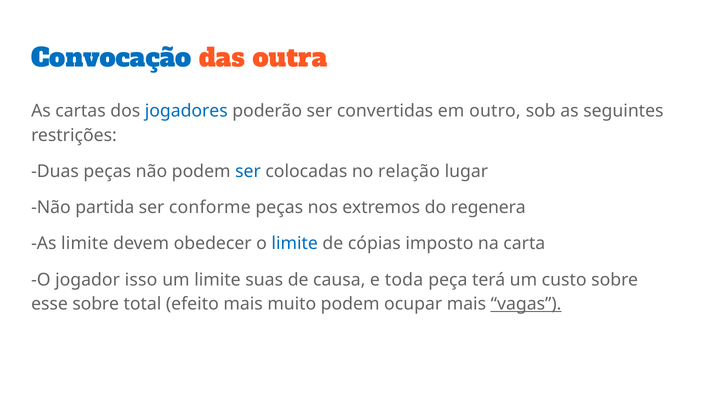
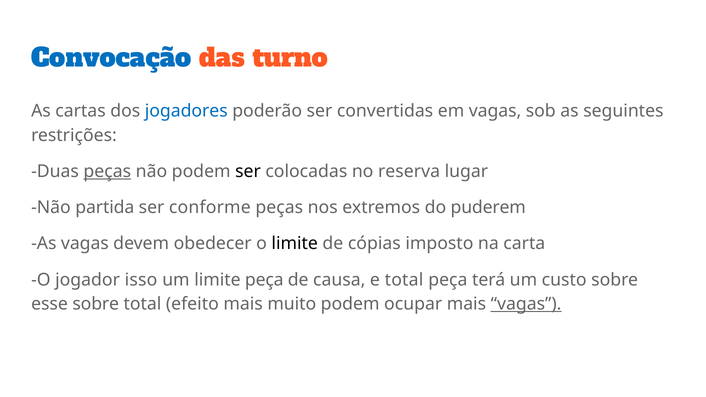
outra: outra -> turno (290, 58)
em outro: outro -> vagas (495, 111)
peças underline: none -> present (107, 171)
ser colour: blue -> black (248, 171)
relação: relação -> reserva (409, 171)
regenera: regenera -> puderem (488, 208)
As limite: limite -> vagas (85, 244)
limite colour: blue -> black (295, 244)
limite suas: suas -> peça (264, 280)
e toda: toda -> total (404, 280)
